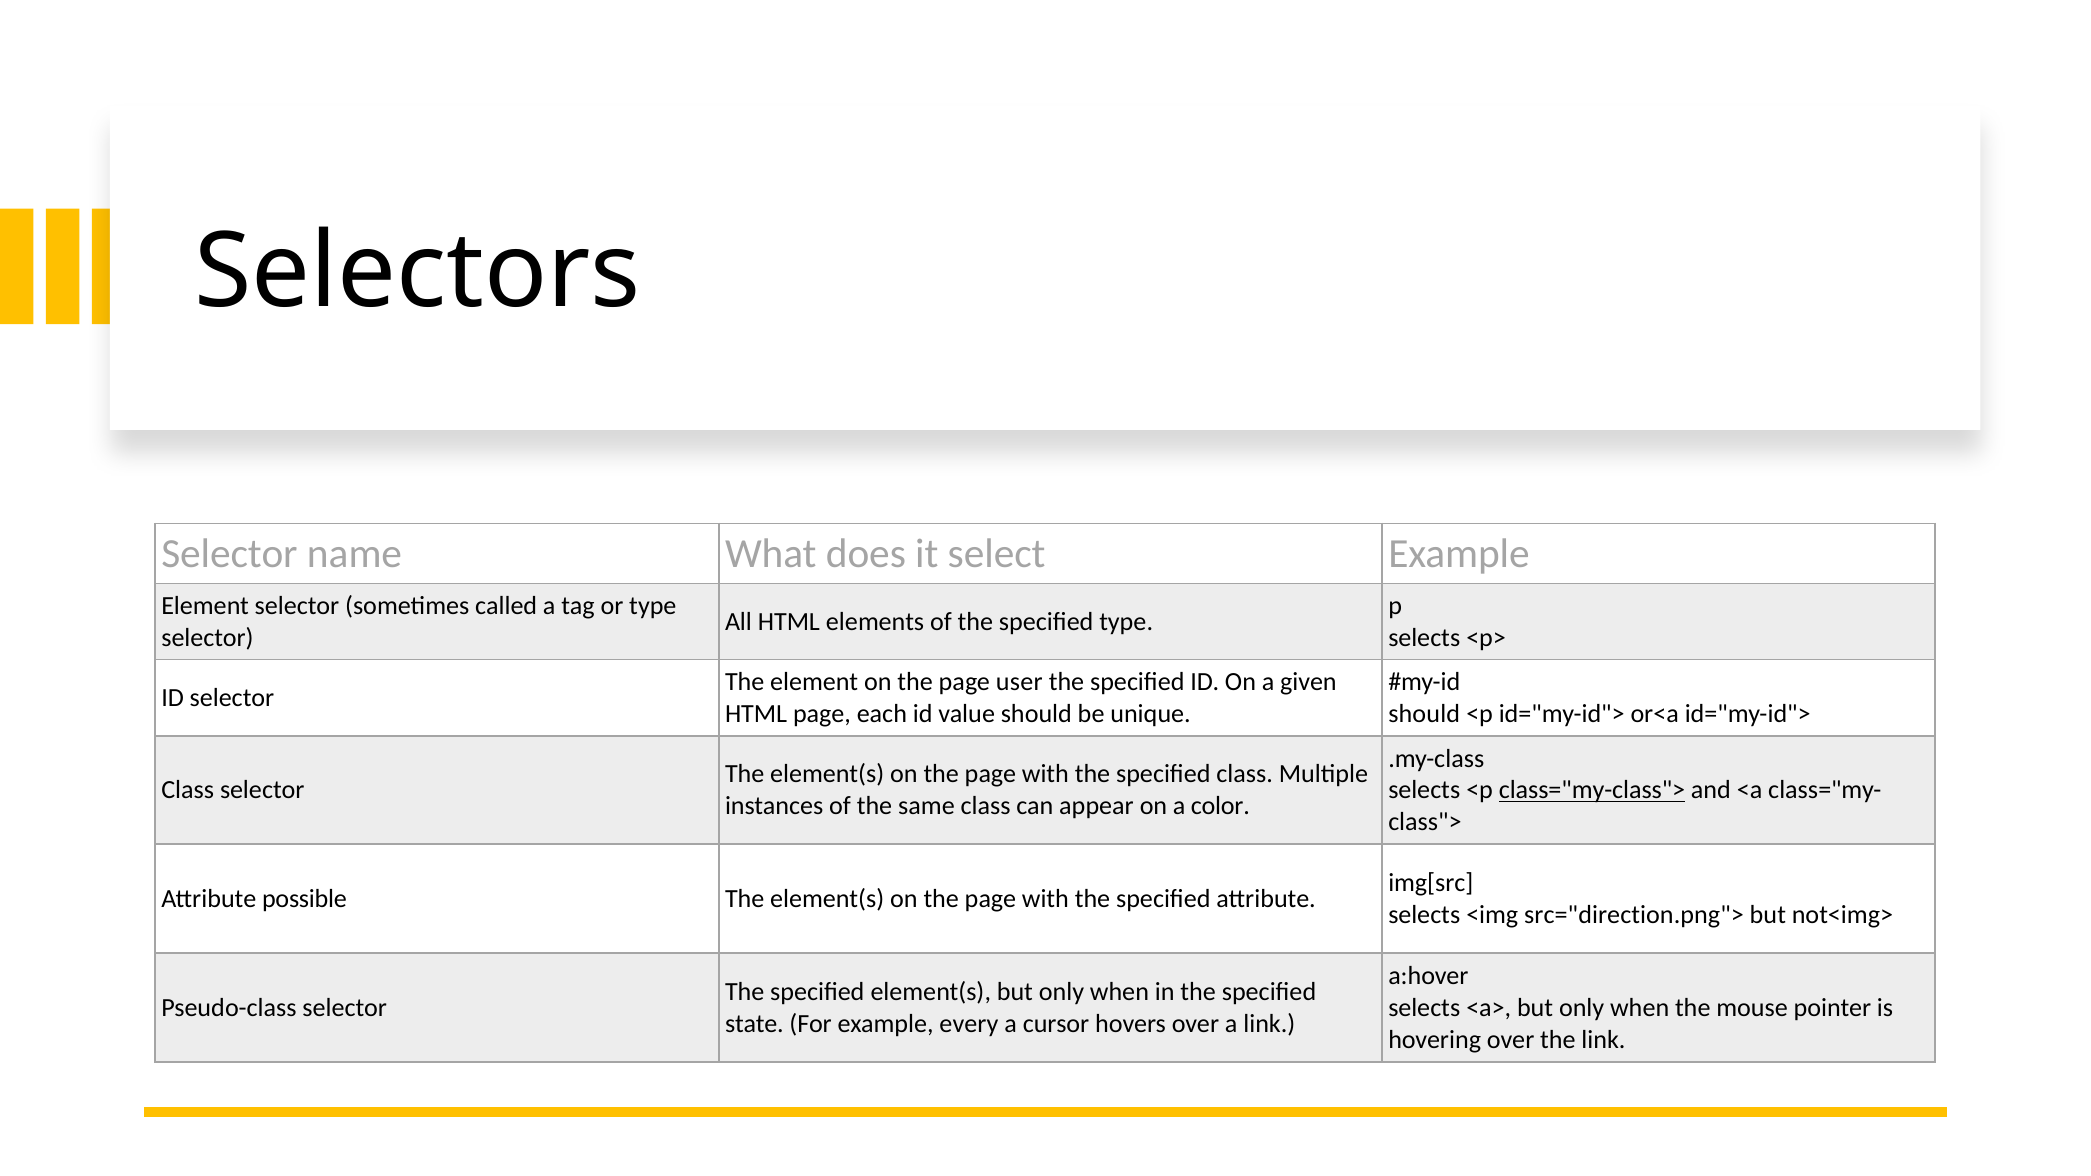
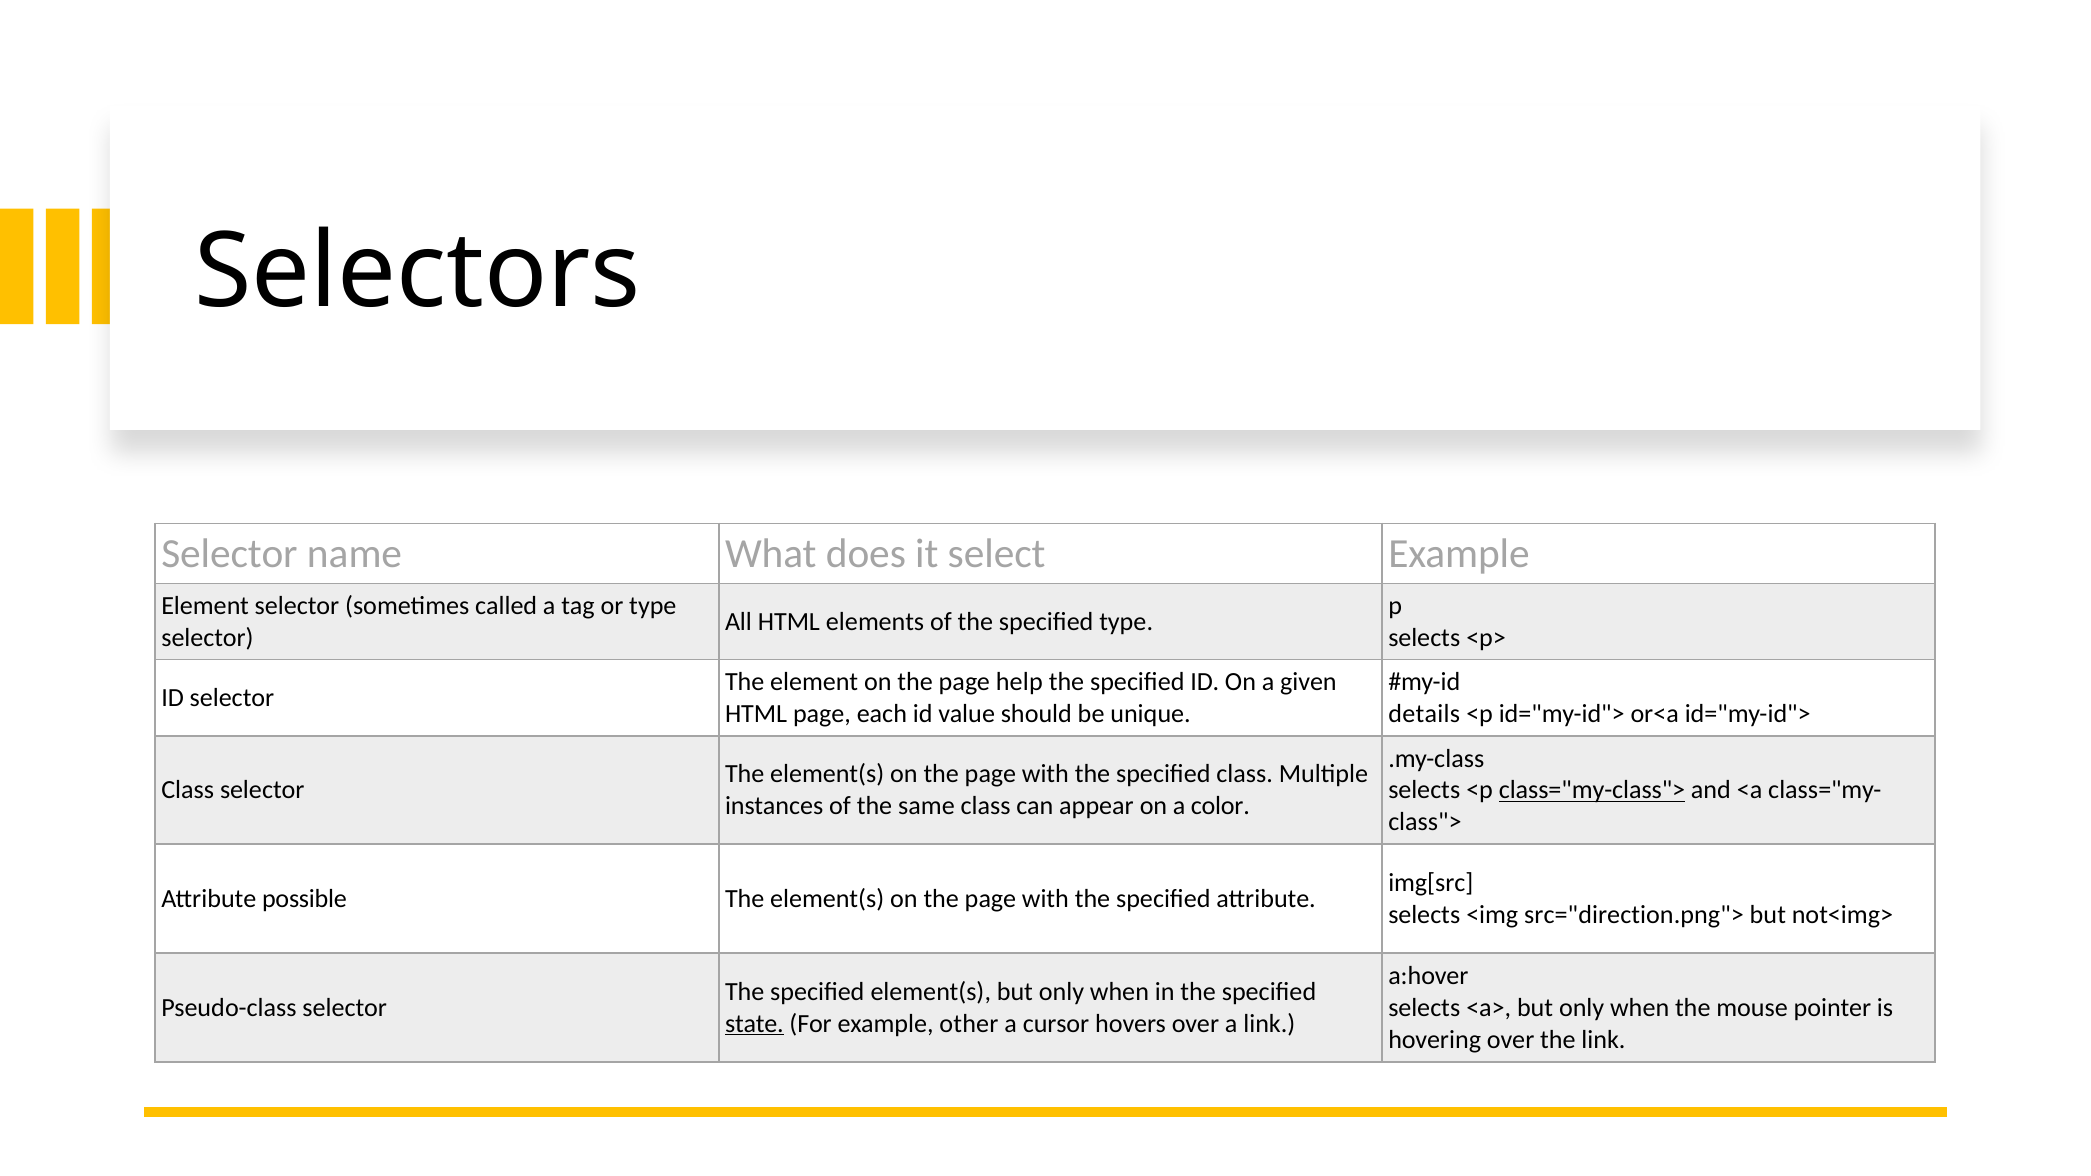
user: user -> help (1019, 682)
should: should -> details (1424, 714)
state underline: none -> present (754, 1024)
every: every -> other (969, 1024)
